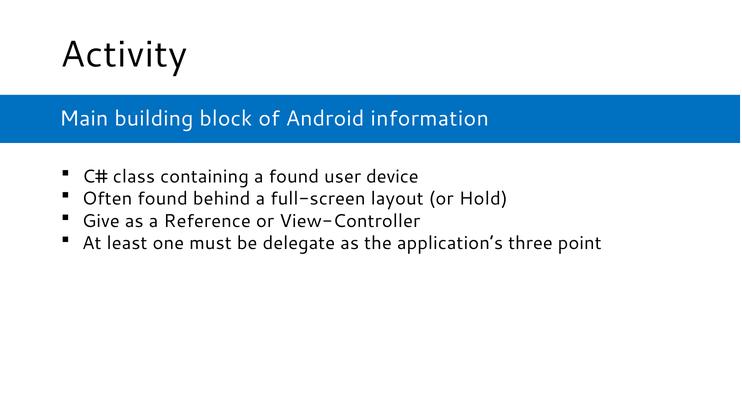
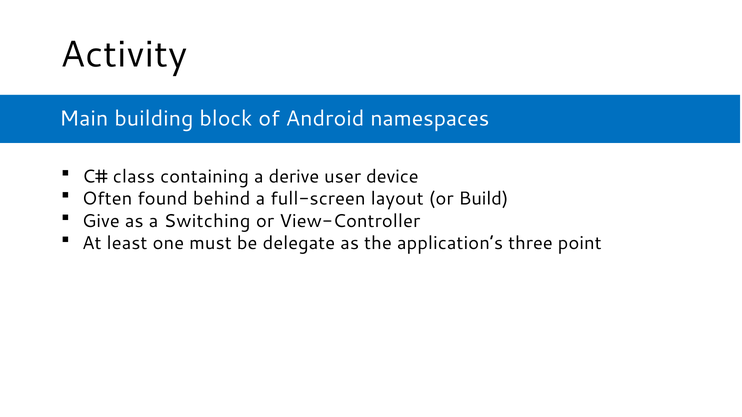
information: information -> namespaces (430, 119)
a found: found -> derive (294, 177)
Hold: Hold -> Build (484, 199)
Reference: Reference -> Switching (207, 221)
